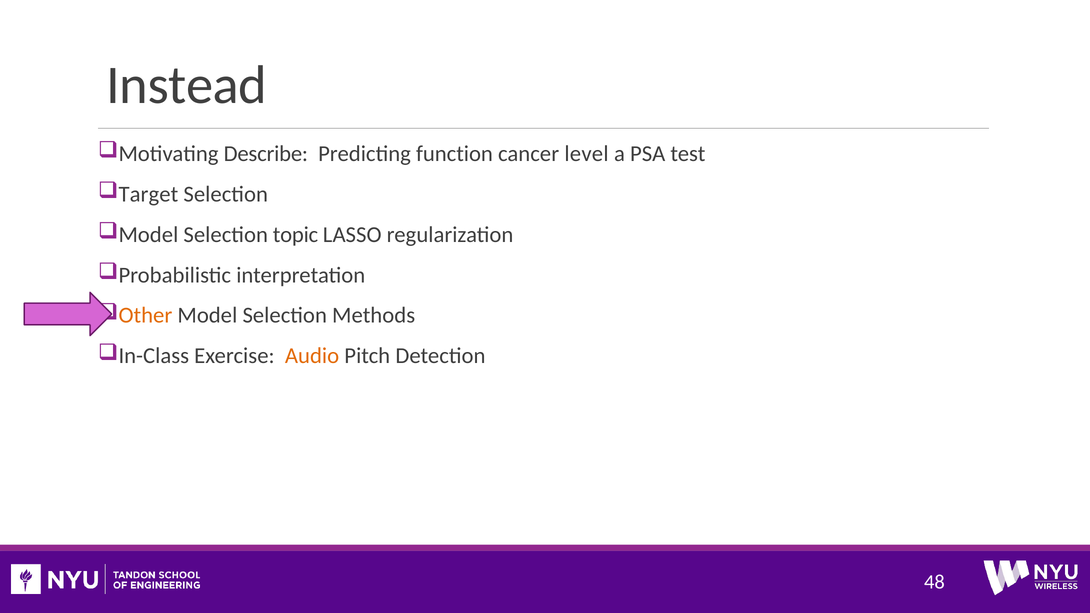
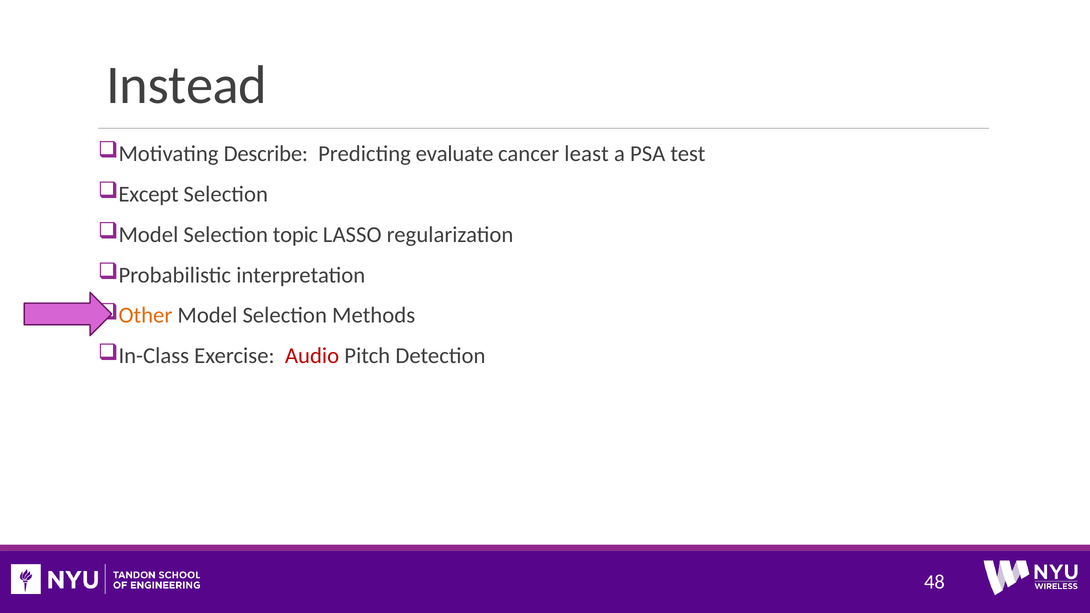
function: function -> evaluate (455, 154)
level: level -> least (587, 154)
Target: Target -> Except (149, 194)
Audio colour: orange -> red (312, 356)
